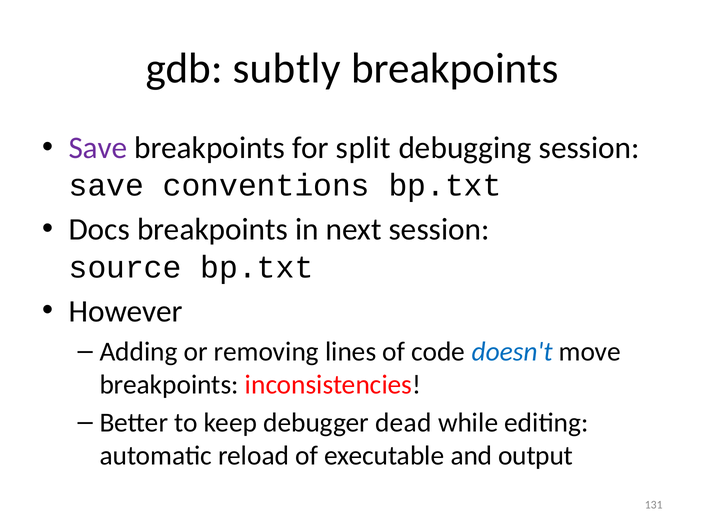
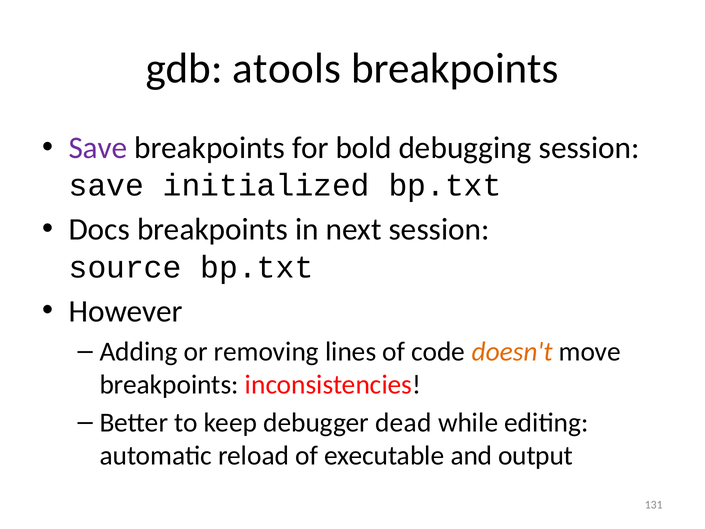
subtly: subtly -> atools (287, 68)
split: split -> bold (364, 148)
conventions: conventions -> initialized (266, 186)
doesn't colour: blue -> orange (512, 351)
